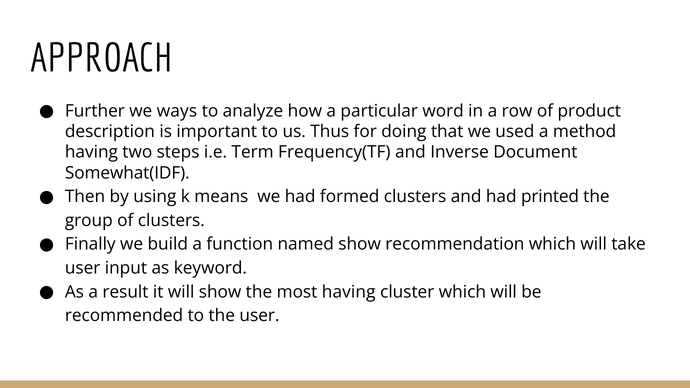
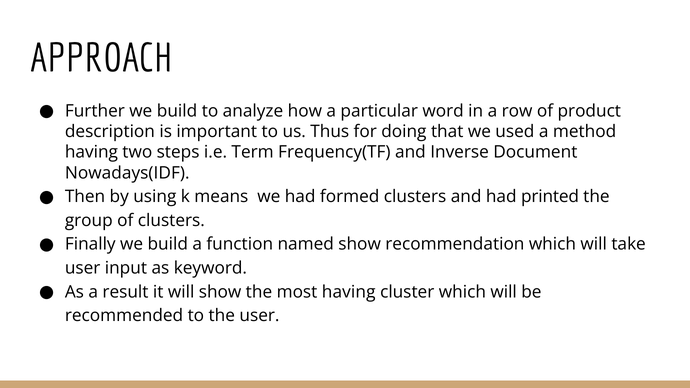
Further we ways: ways -> build (177, 111)
Somewhat(IDF: Somewhat(IDF -> Nowadays(IDF (127, 173)
